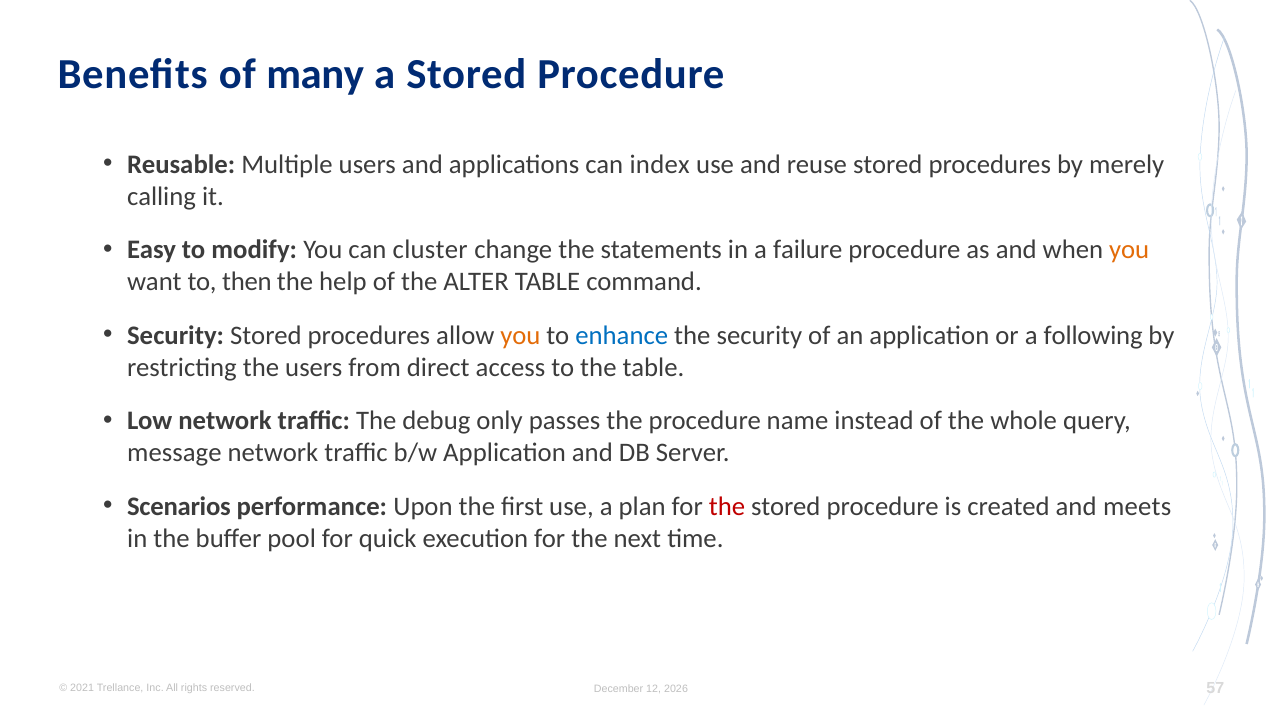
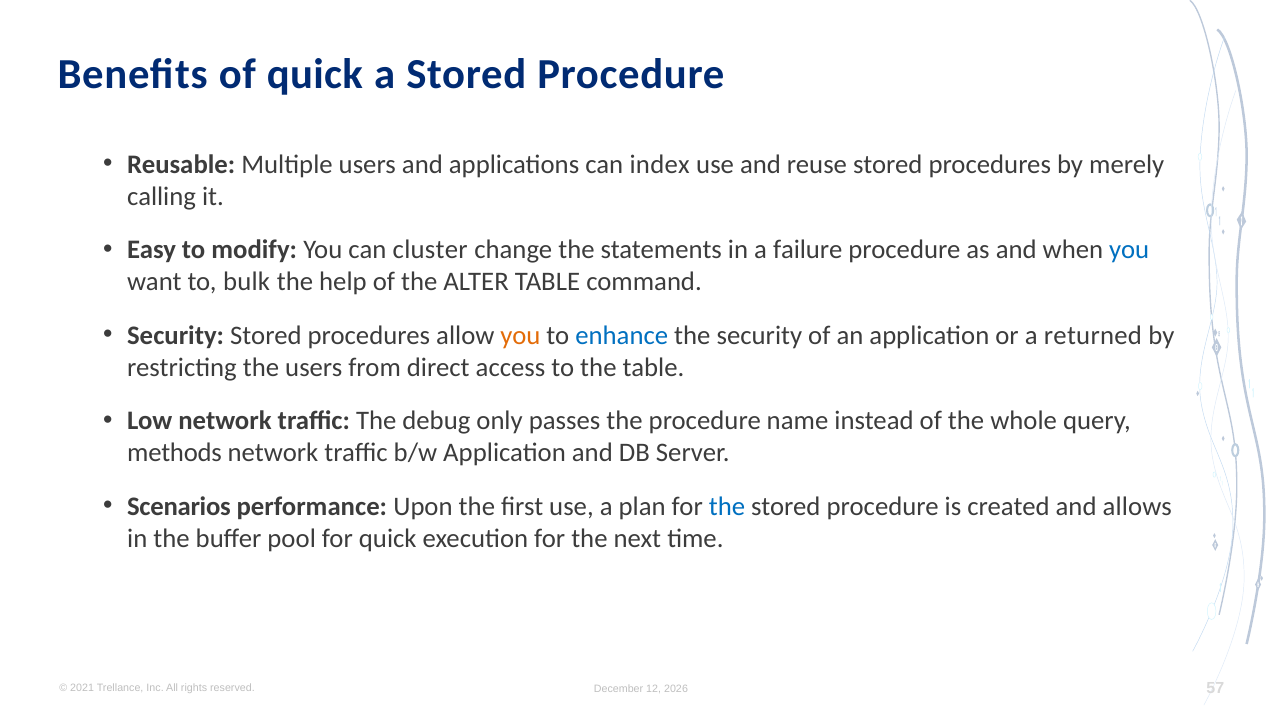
of many: many -> quick (315, 74)
you colour: orange -> blue (1129, 250)
then: then -> bulk (247, 282)
following: following -> returned (1093, 335)
message: message -> methods (175, 453)
the colour: red -> blue (727, 506)
meets: meets -> allows (1137, 506)
